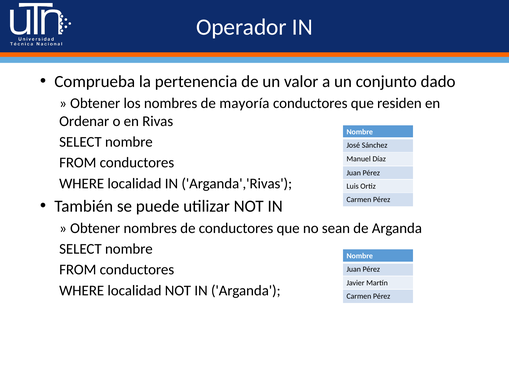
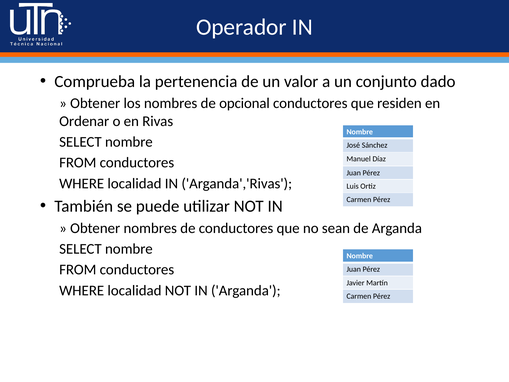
mayoría: mayoría -> opcional (245, 103)
